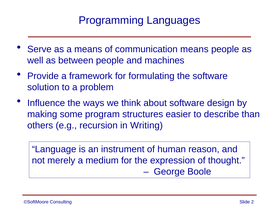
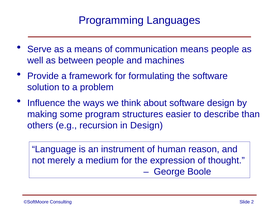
in Writing: Writing -> Design (147, 126)
